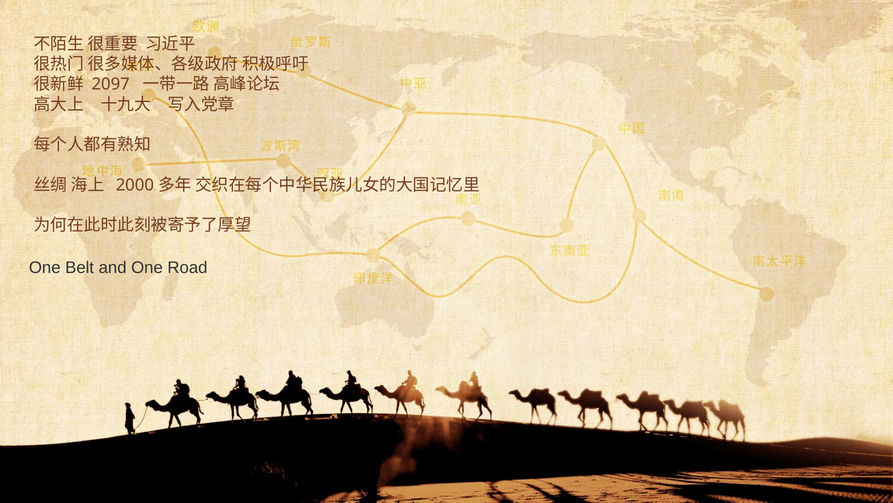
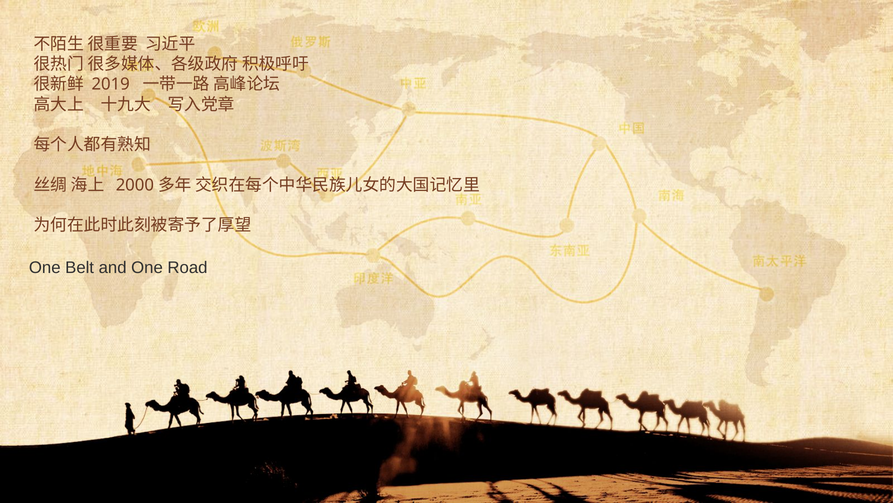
2097: 2097 -> 2019 (111, 84)
